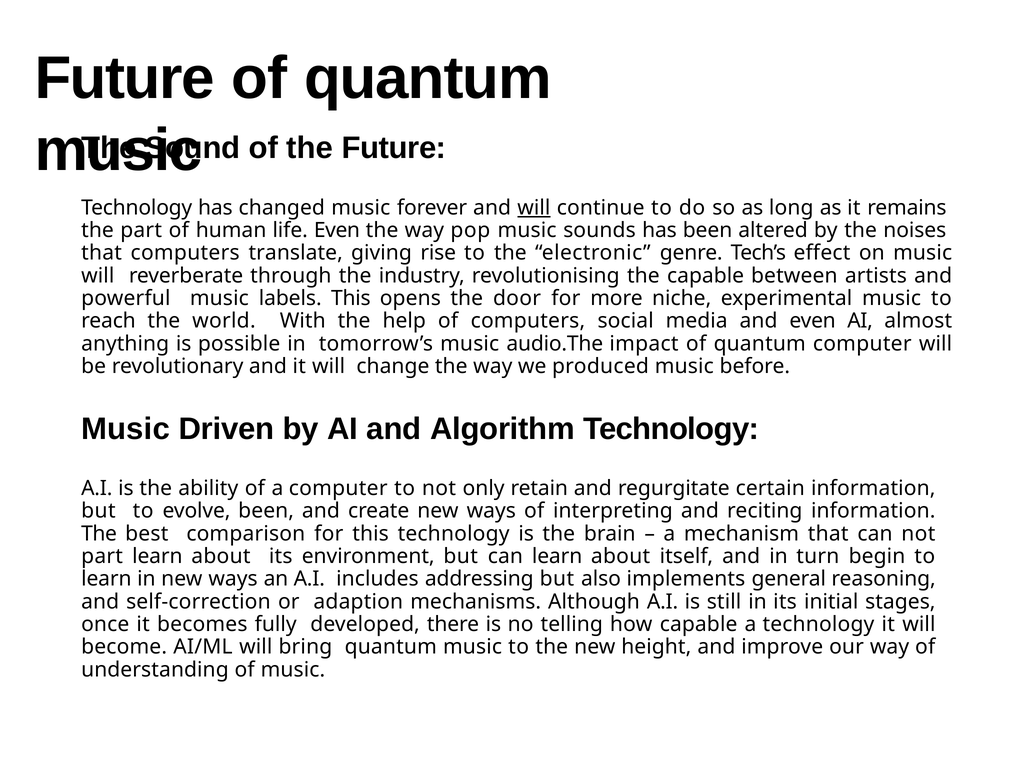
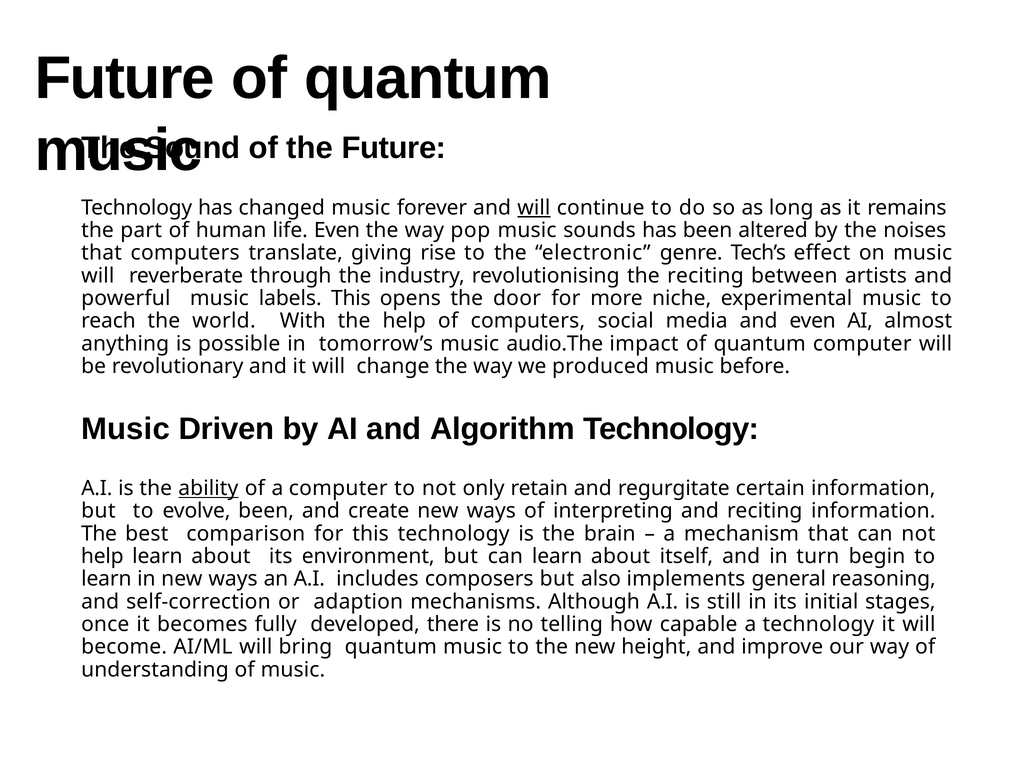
the capable: capable -> reciting (705, 276)
ability underline: none -> present (208, 489)
part: part -> help (102, 556)
addressing: addressing -> composers (479, 579)
